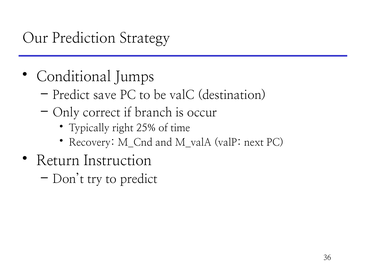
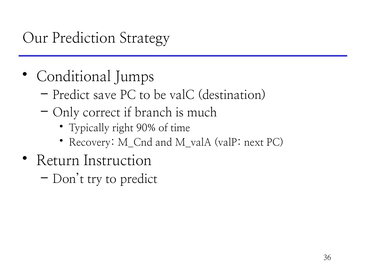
occur: occur -> much (202, 112)
25%: 25% -> 90% (146, 128)
